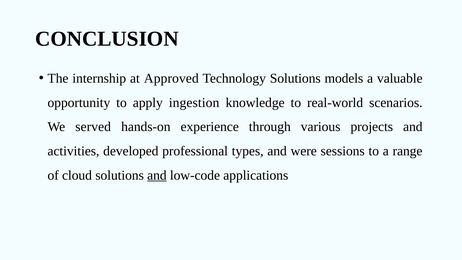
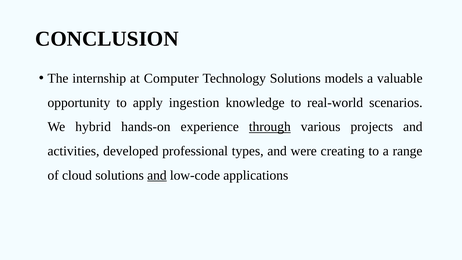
Approved: Approved -> Computer (171, 78)
served: served -> hybrid (93, 127)
through underline: none -> present (270, 127)
sessions: sessions -> creating (343, 151)
